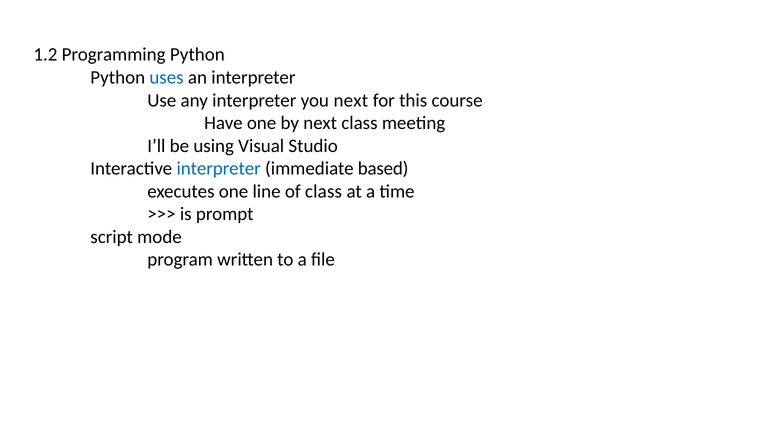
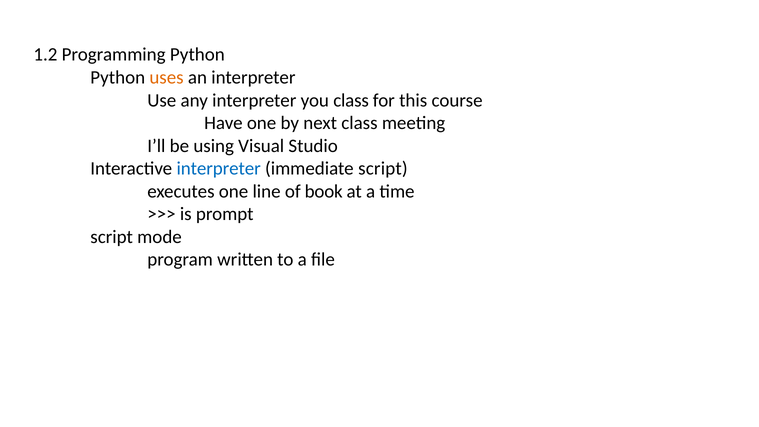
uses colour: blue -> orange (167, 77)
you next: next -> class (351, 100)
immediate based: based -> script (383, 169)
of class: class -> book (324, 191)
